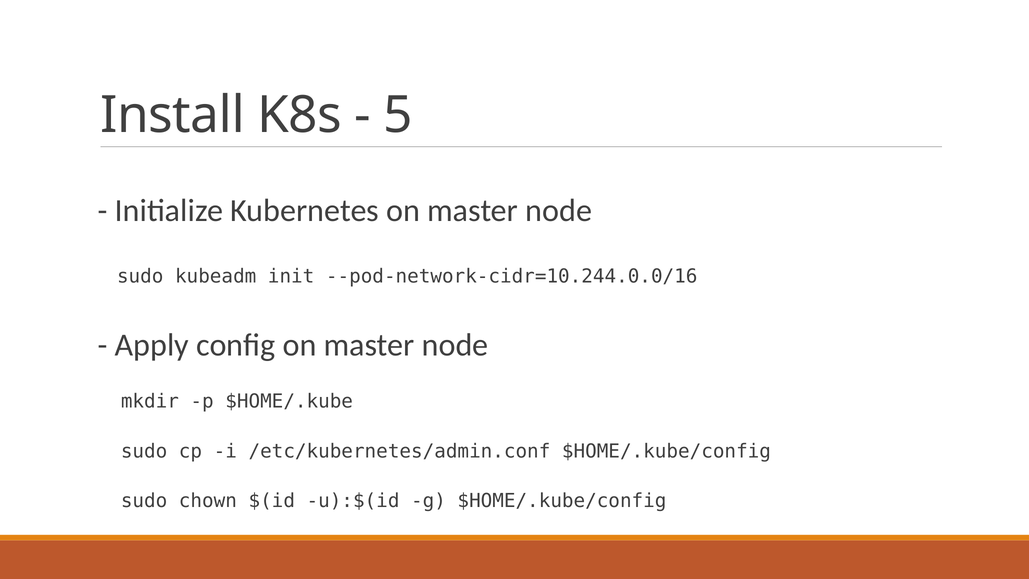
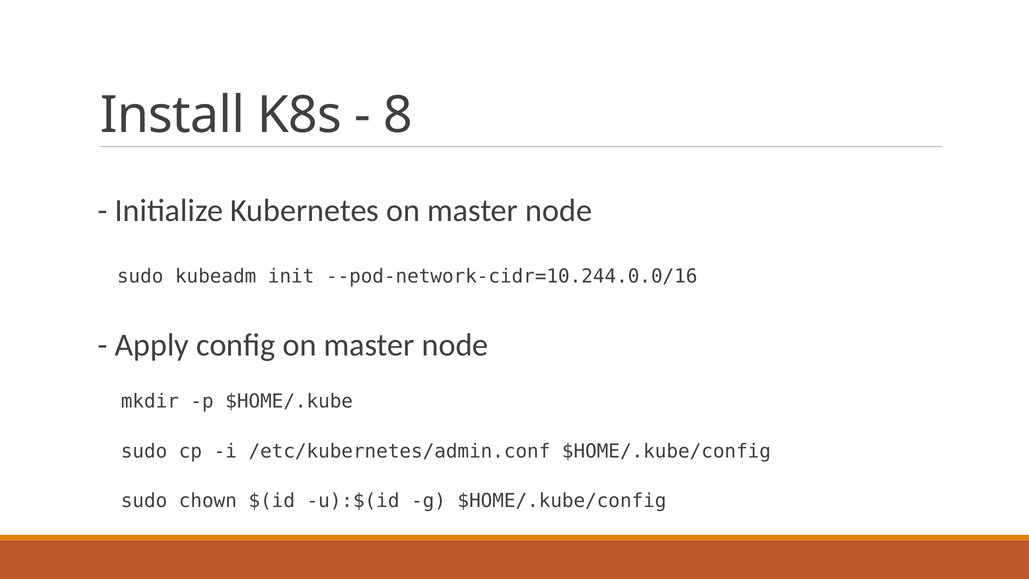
5: 5 -> 8 (398, 115)
